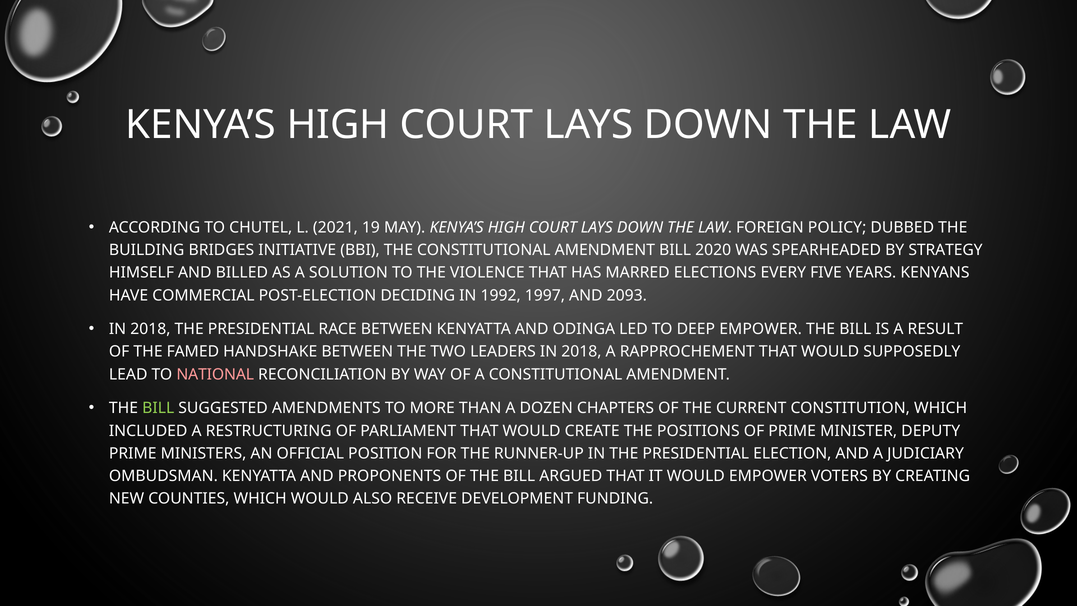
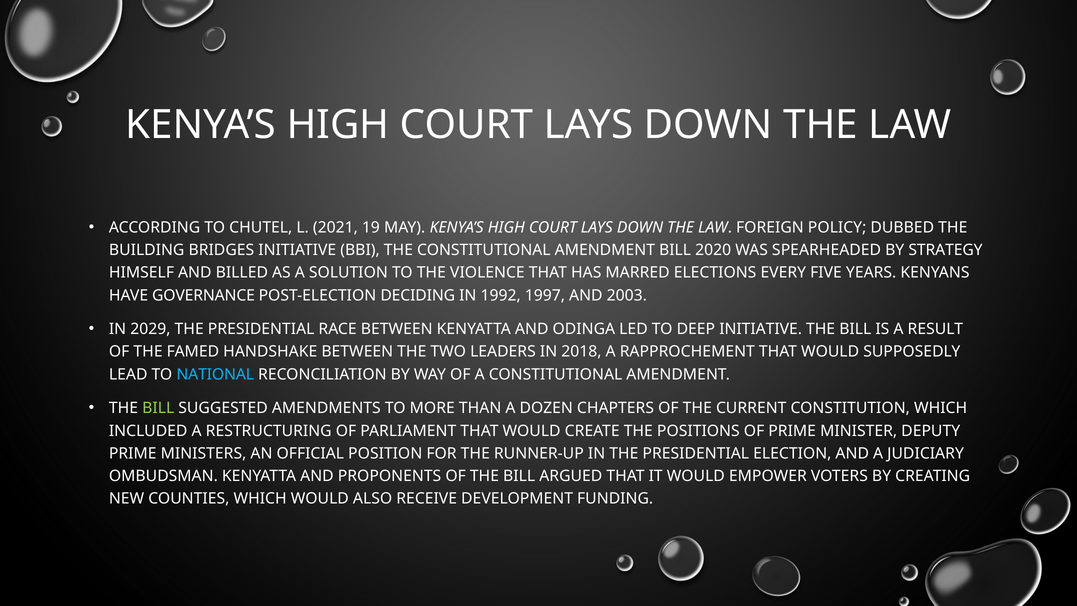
COMMERCIAL: COMMERCIAL -> GOVERNANCE (203, 295)
2093: 2093 -> 2003 (627, 295)
2018: 2018 -> 2029 (150, 329)
DEEP EMPOWER: EMPOWER -> INITIATIVE (761, 329)
NATIONAL colour: pink -> light blue (215, 374)
